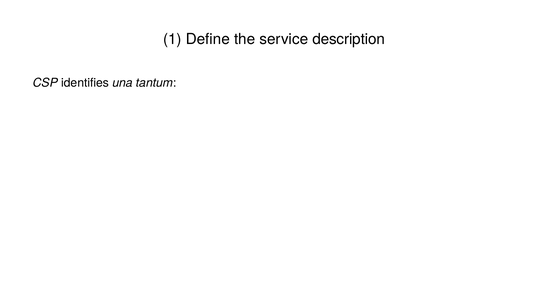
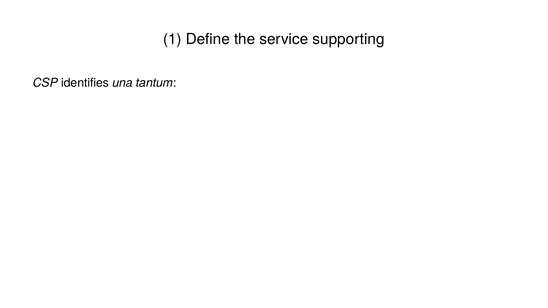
description: description -> supporting (349, 39)
